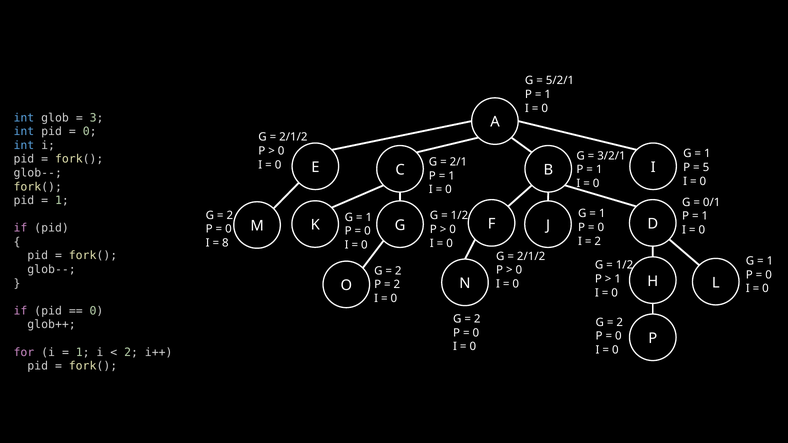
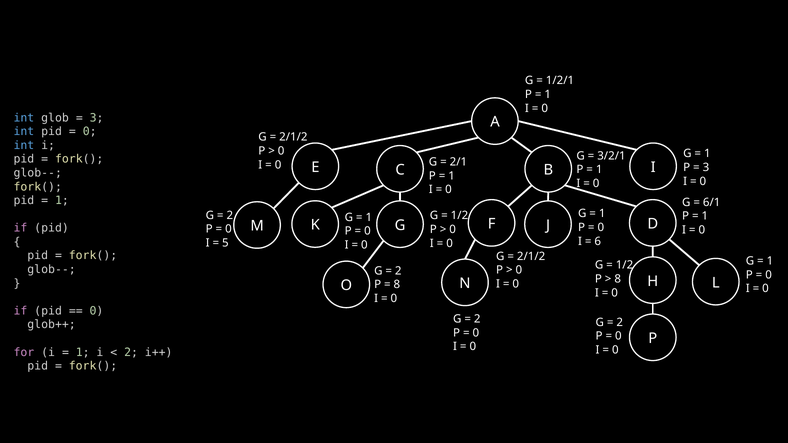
5/2/1: 5/2/1 -> 1/2/1 (560, 81)
5: 5 -> 3 (706, 168)
0/1: 0/1 -> 6/1 (712, 202)
2: 2 -> 6 (598, 241)
8: 8 -> 5 (225, 243)
1: 1 -> 8 (618, 279)
2: 2 -> 8 (397, 285)
